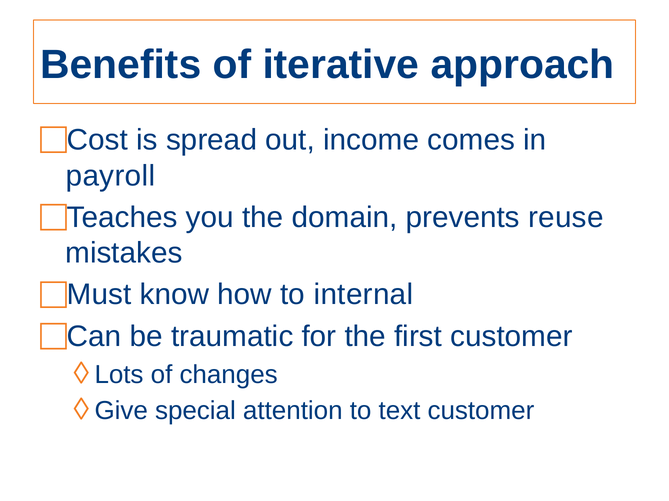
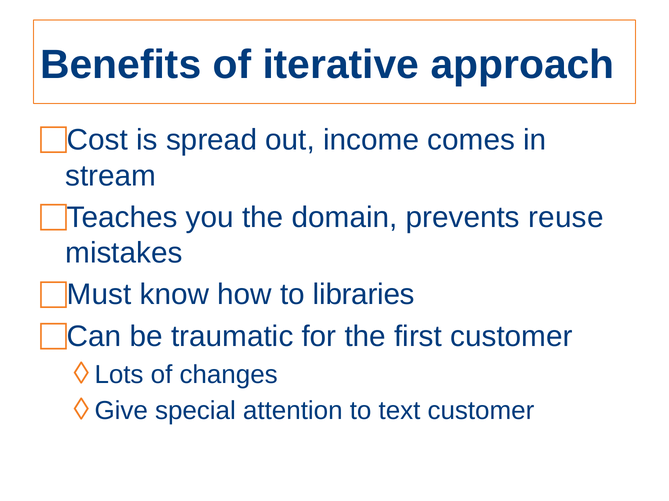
payroll: payroll -> stream (111, 176)
internal: internal -> libraries (364, 295)
